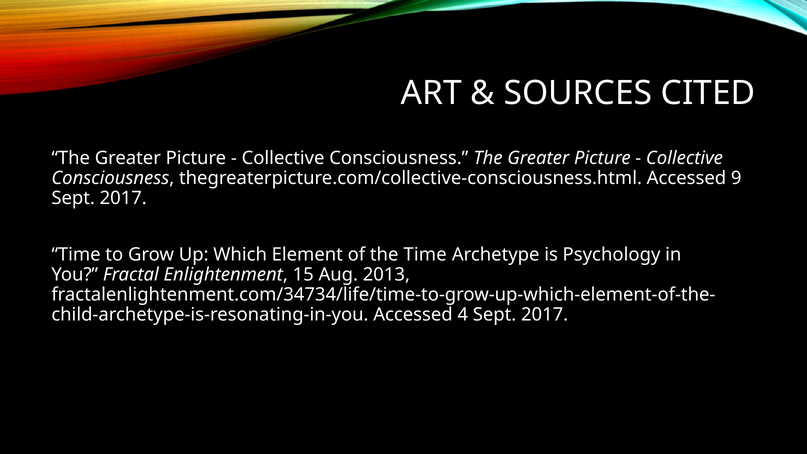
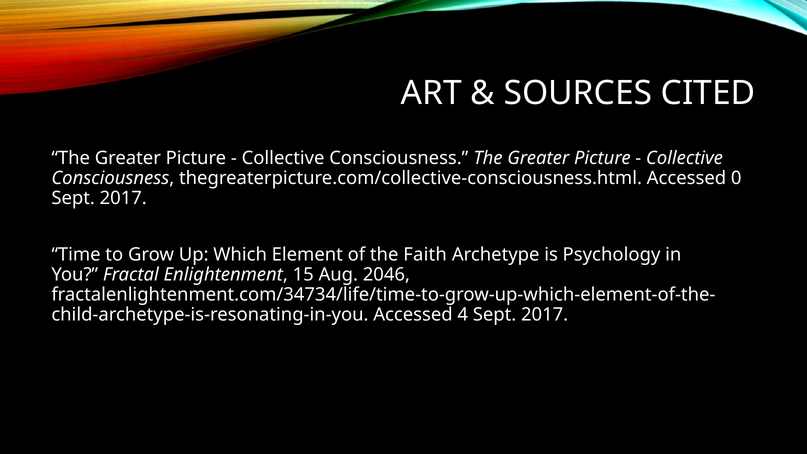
9: 9 -> 0 (736, 178)
the Time: Time -> Faith (425, 255)
2013: 2013 -> 2046 (386, 275)
